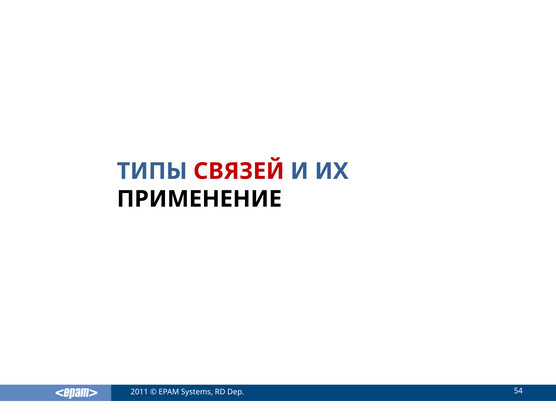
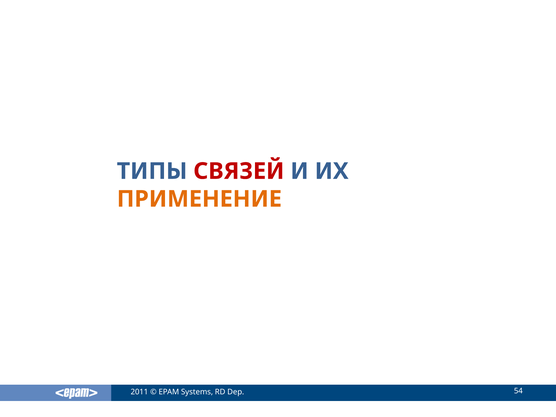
ПРИМЕНЕНИЕ colour: black -> orange (199, 199)
